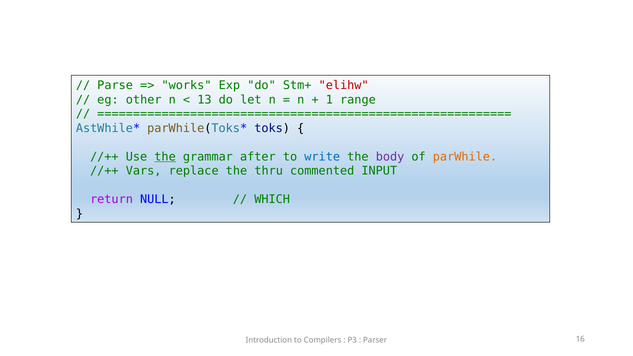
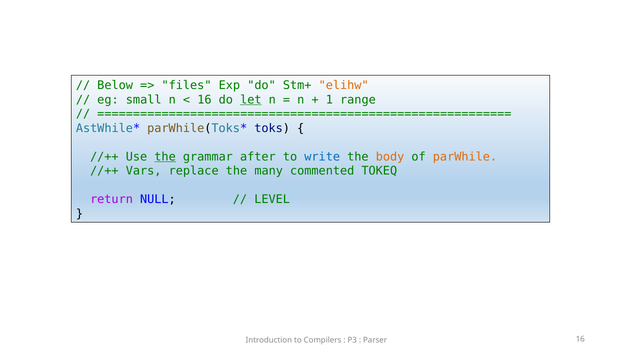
Parse: Parse -> Below (115, 85)
works: works -> files (187, 85)
elihw colour: red -> orange (344, 85)
other: other -> small (144, 100)
13: 13 -> 16 (204, 100)
let underline: none -> present (251, 100)
body colour: purple -> orange (390, 157)
thru: thru -> many (269, 171)
INPUT: INPUT -> TOKEQ (379, 171)
WHICH: WHICH -> LEVEL (272, 199)
